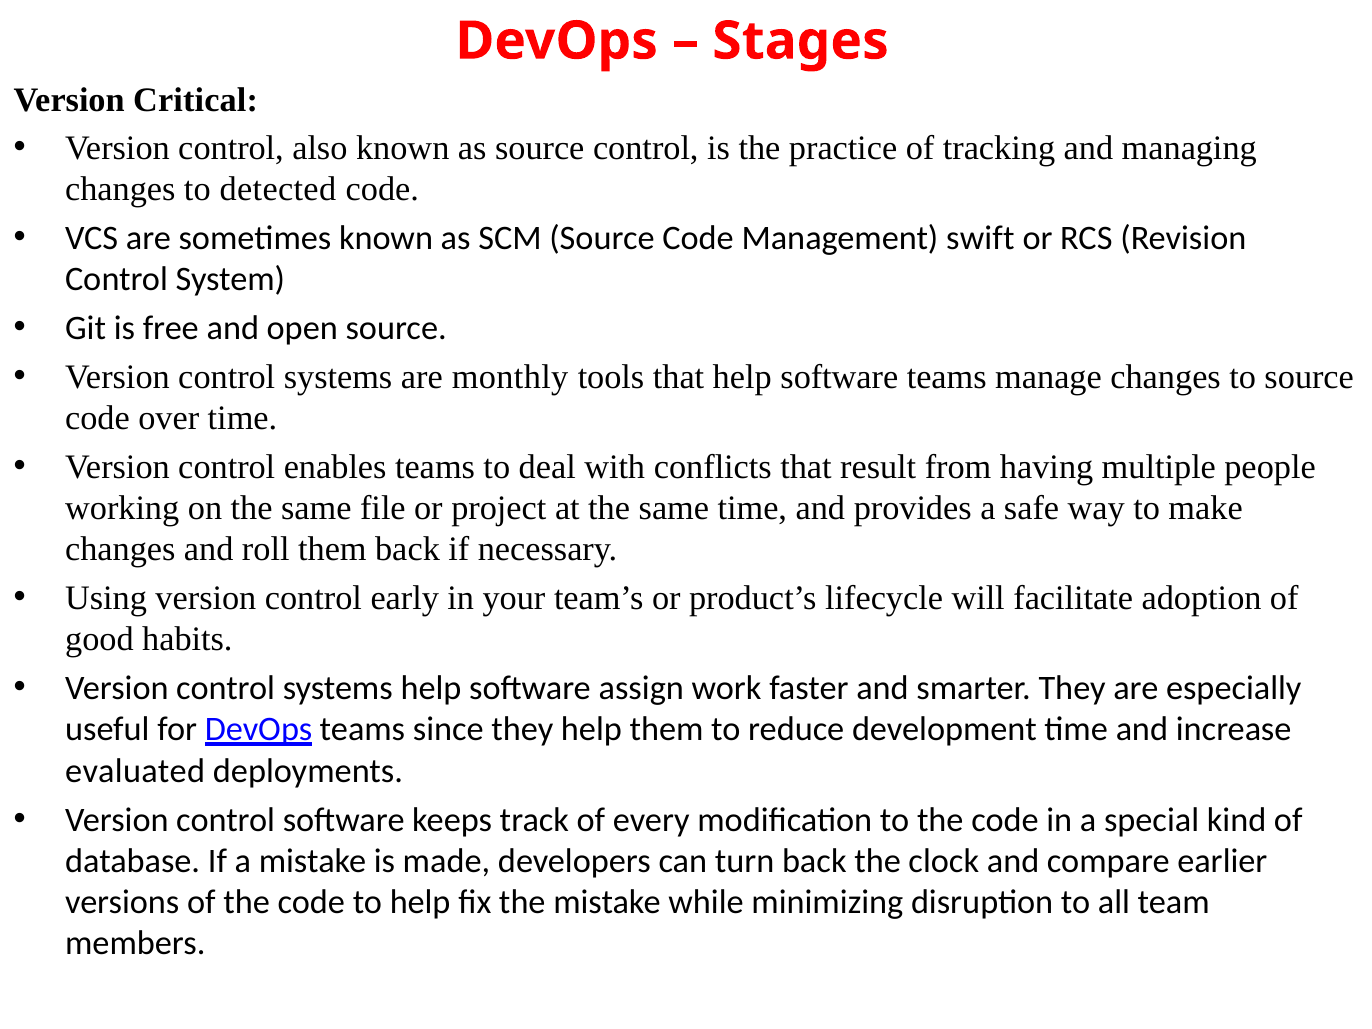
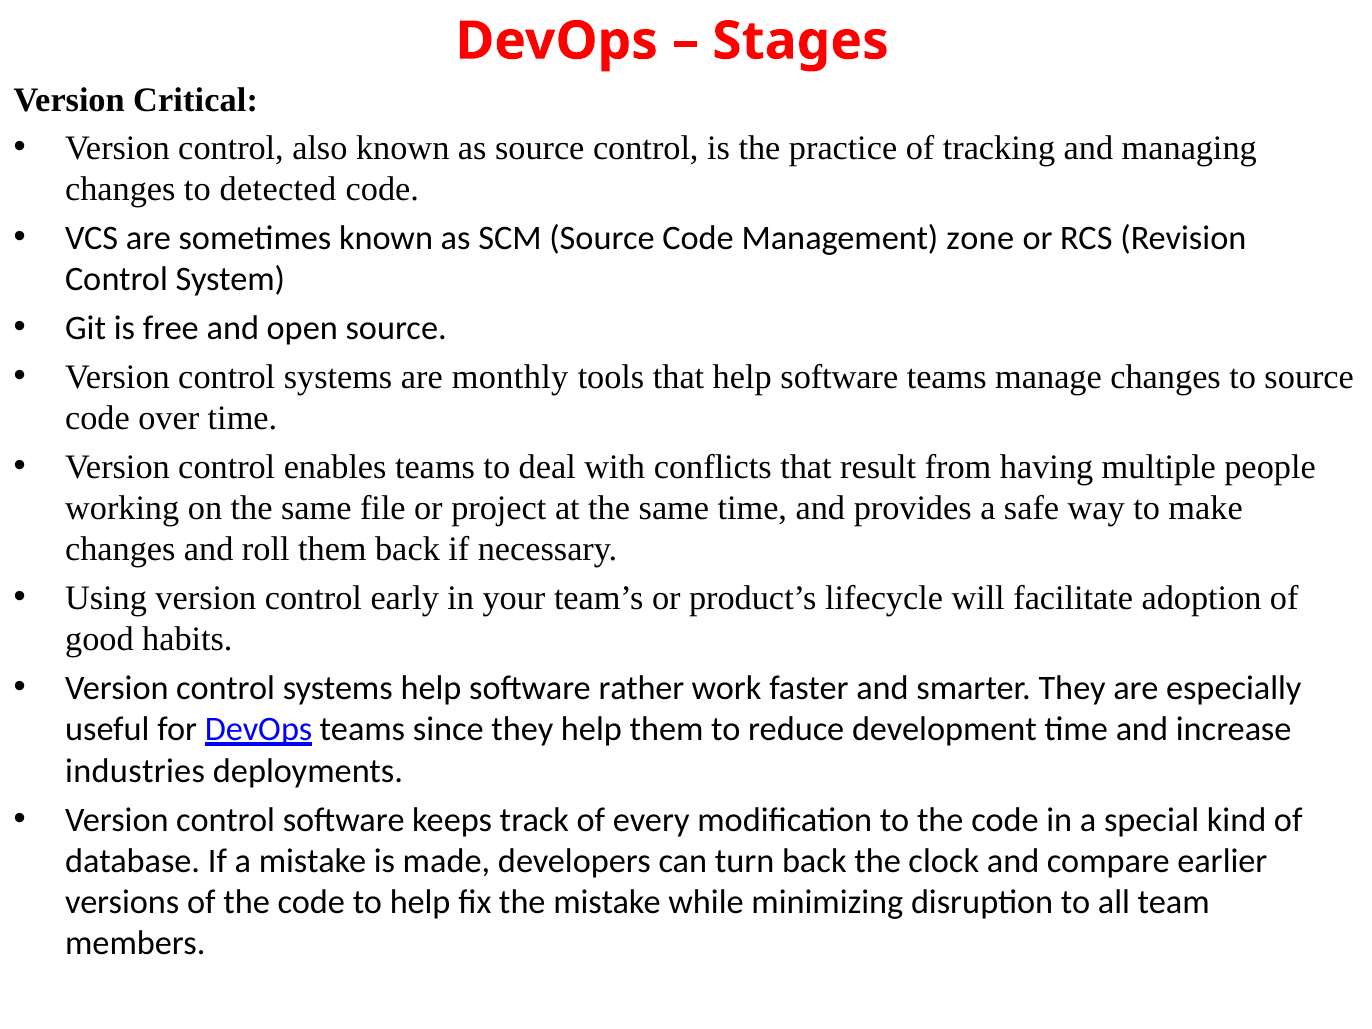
swift: swift -> zone (980, 238)
assign: assign -> rather (641, 688)
evaluated: evaluated -> industries (135, 771)
